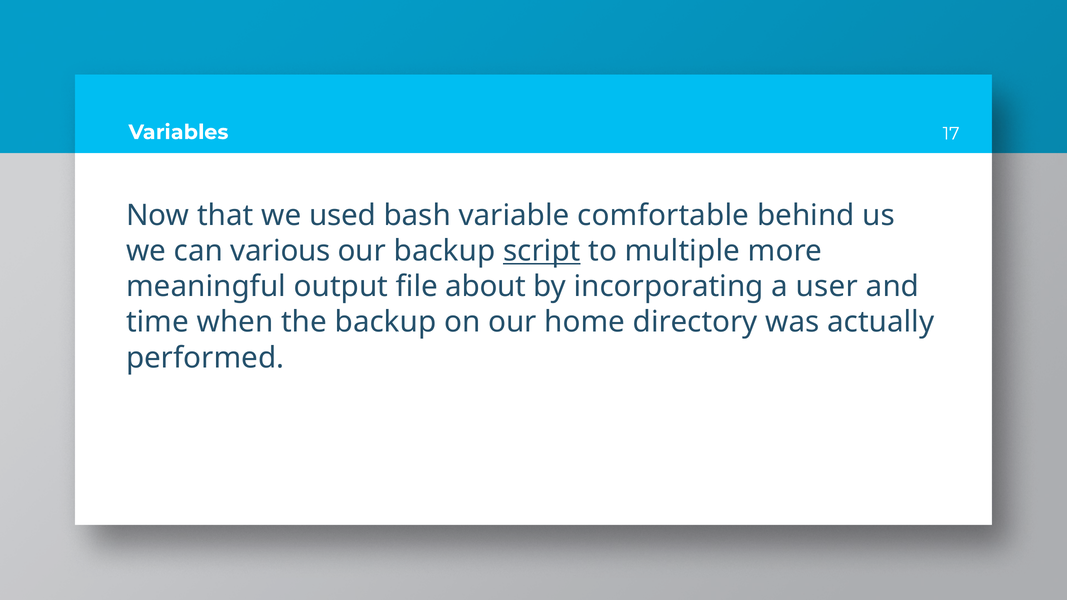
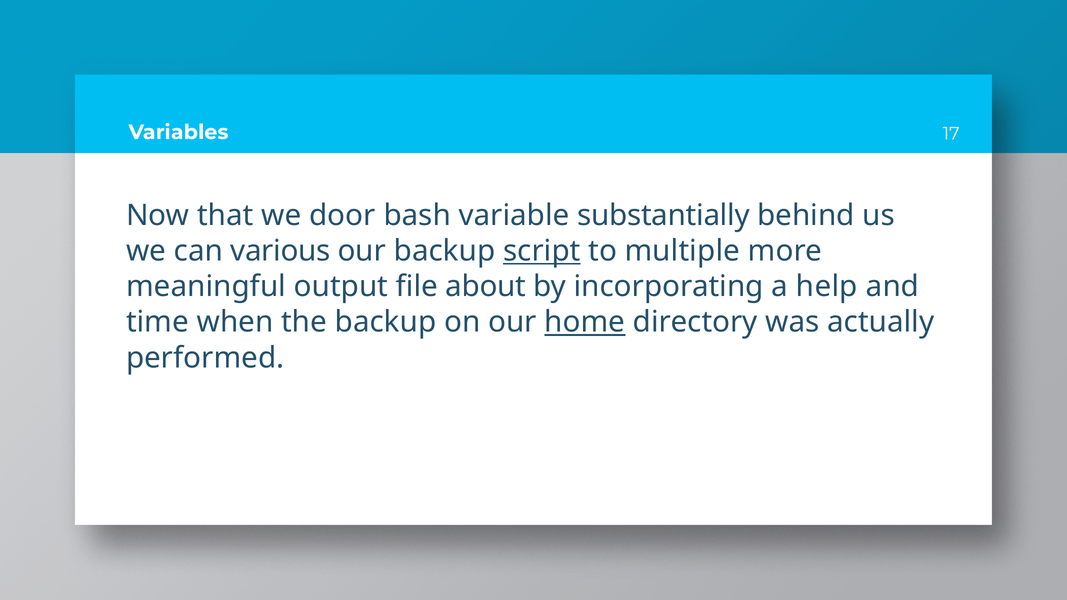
used: used -> door (342, 216)
comfortable: comfortable -> substantially (664, 216)
user: user -> help (827, 287)
home underline: none -> present (585, 322)
